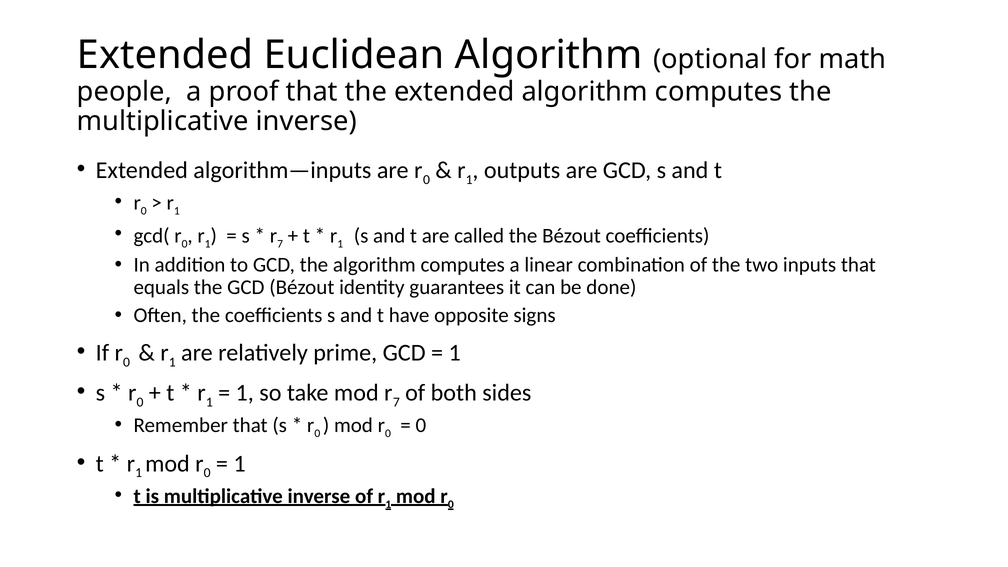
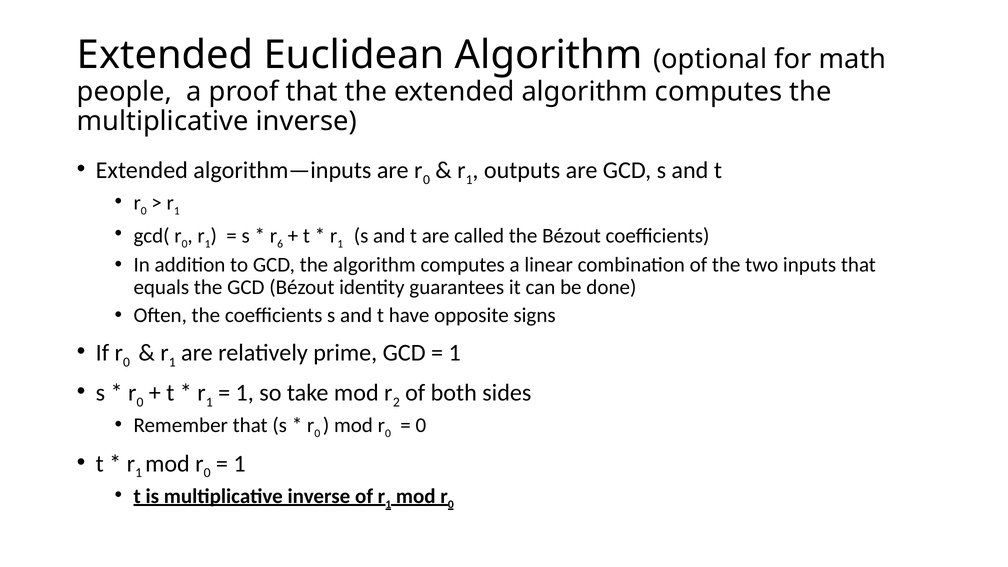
7: 7 -> 6 (280, 244)
7: 7 -> 2 (396, 402)
